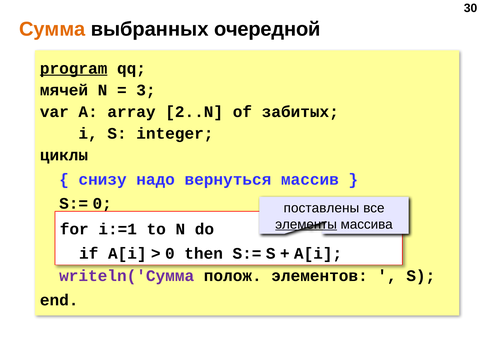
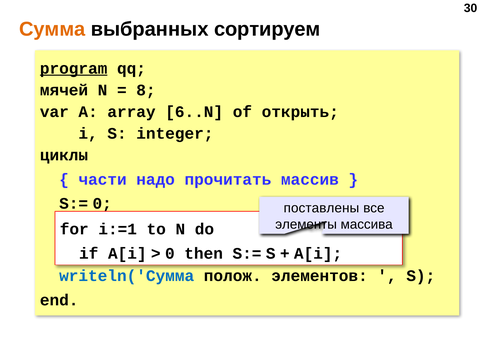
очередной: очередной -> сортируем (267, 29)
3: 3 -> 8 (146, 90)
2..N: 2..N -> 6..N (194, 112)
забитых: забитых -> открыть (300, 112)
снизу: снизу -> части (103, 179)
вернуться: вернуться -> прочитать (228, 179)
элементы underline: present -> none (306, 224)
writeln('Cумма colour: purple -> blue (127, 276)
